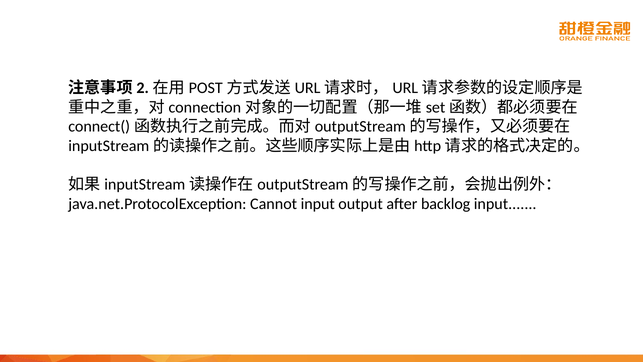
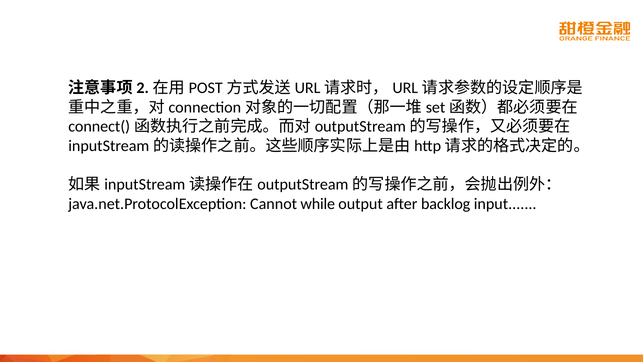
Cannot input: input -> while (318, 204)
